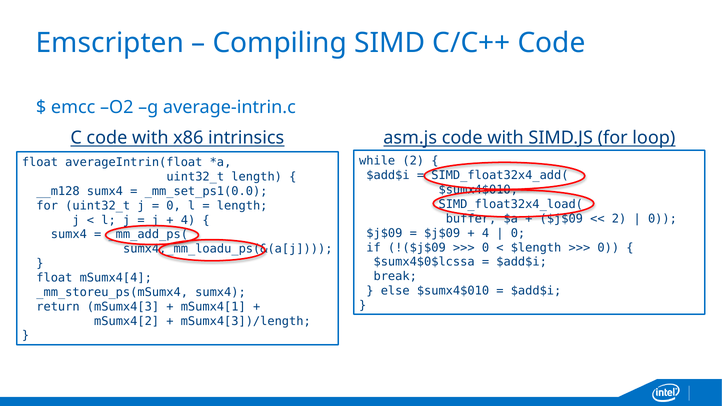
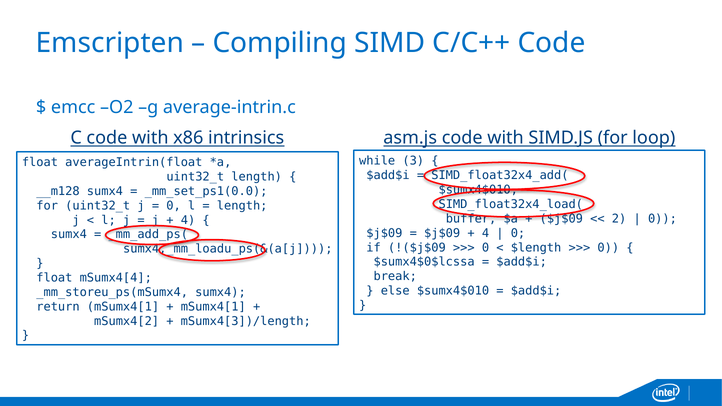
while 2: 2 -> 3 (413, 161)
return mSumx4[3: mSumx4[3 -> mSumx4[1 (123, 307)
